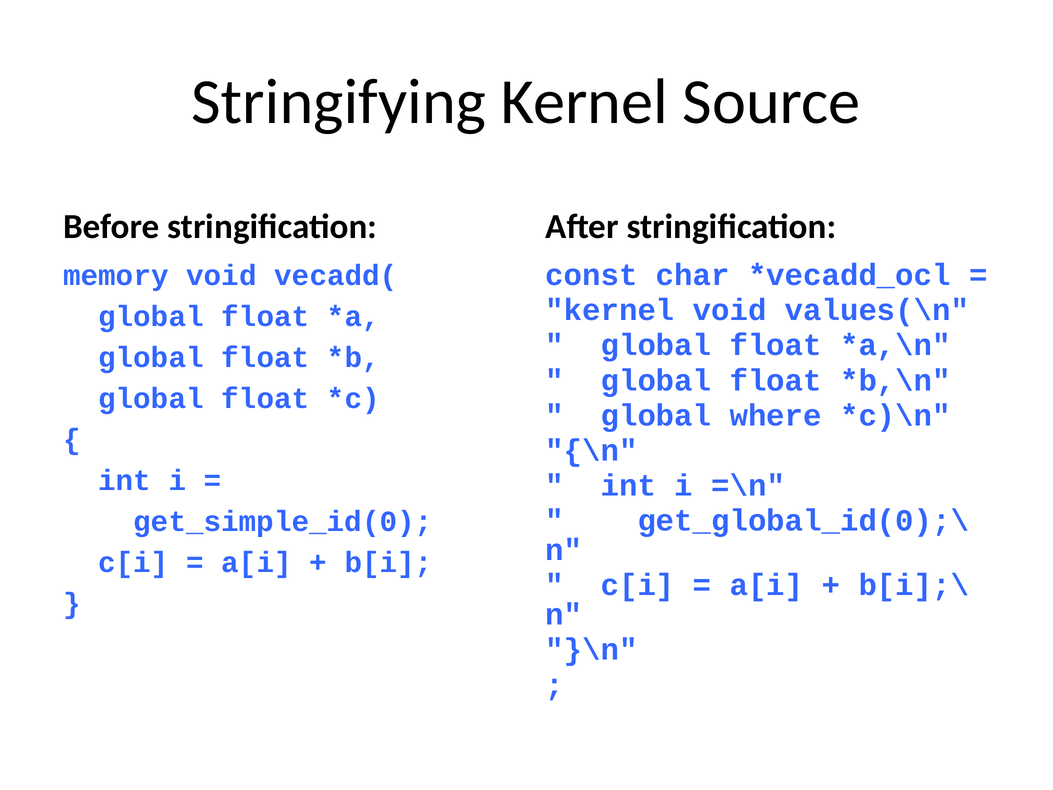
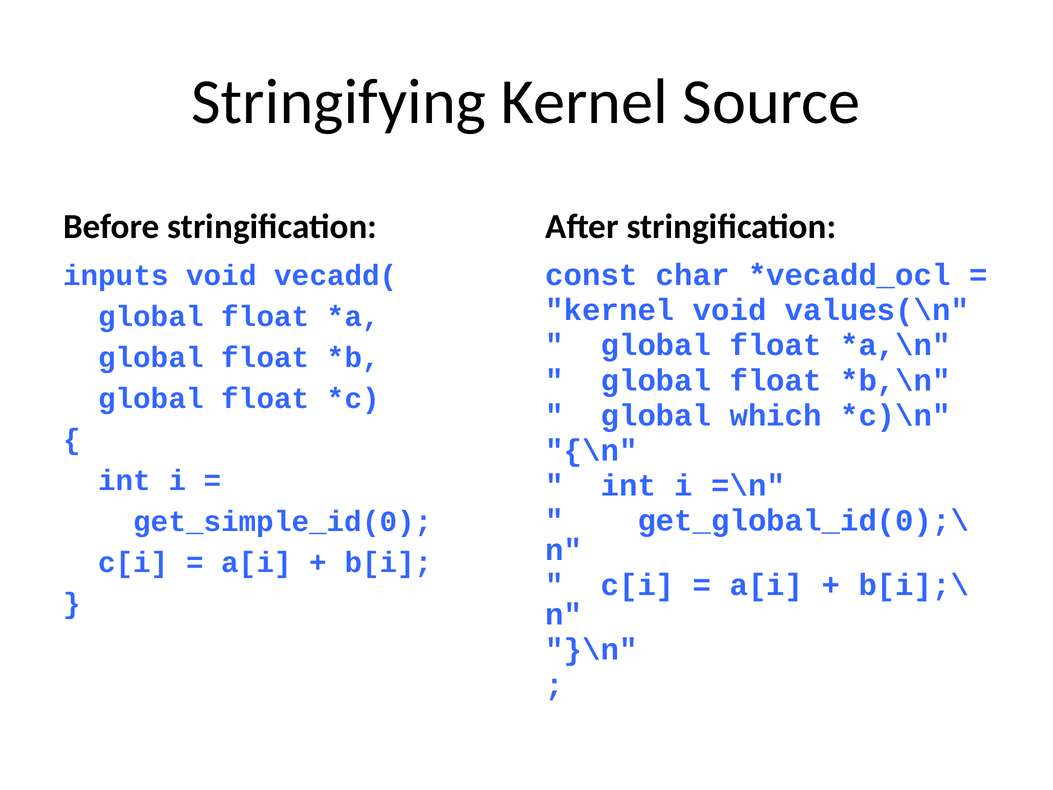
memory: memory -> inputs (116, 275)
where: where -> which (776, 415)
